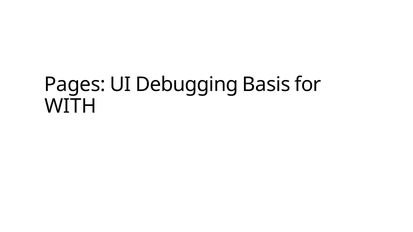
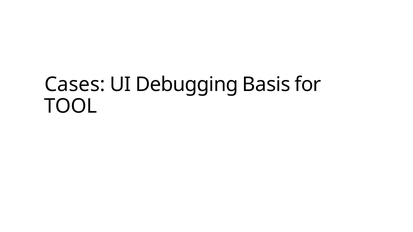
Pages: Pages -> Cases (75, 84)
WITH: WITH -> TOOL (71, 106)
